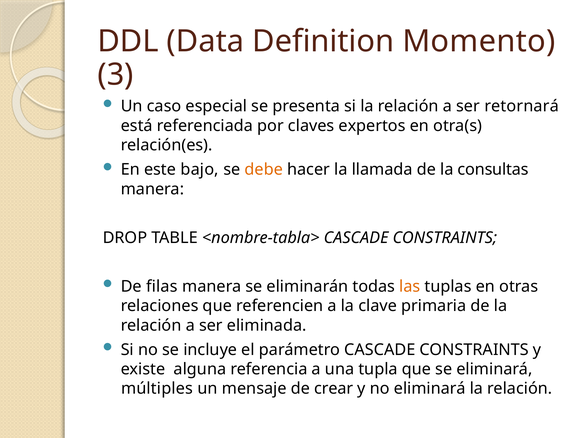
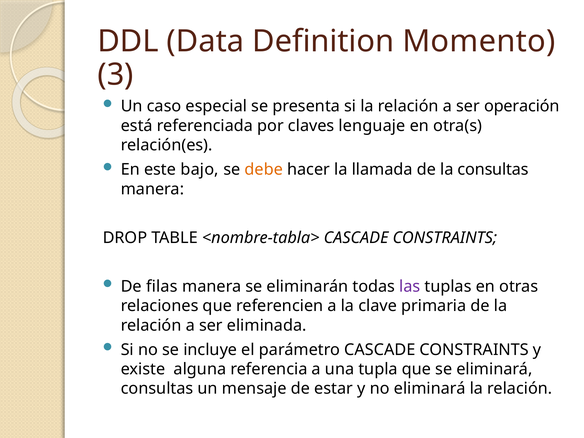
retornará: retornará -> operación (522, 106)
expertos: expertos -> lenguaje (372, 126)
las colour: orange -> purple (410, 286)
múltiples: múltiples -> consultas (157, 389)
crear: crear -> estar (334, 389)
